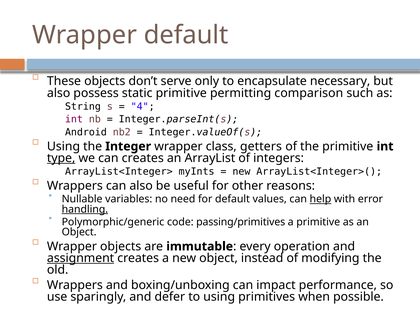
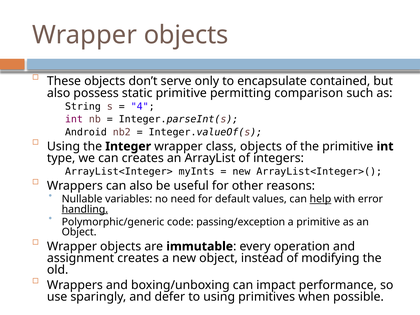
default: default -> objects (186, 35)
necessary: necessary -> contained (340, 81)
class getters: getters -> objects (261, 146)
type underline: present -> none (61, 158)
passing/primitives: passing/primitives -> passing/exception (241, 222)
assignment underline: present -> none (81, 258)
